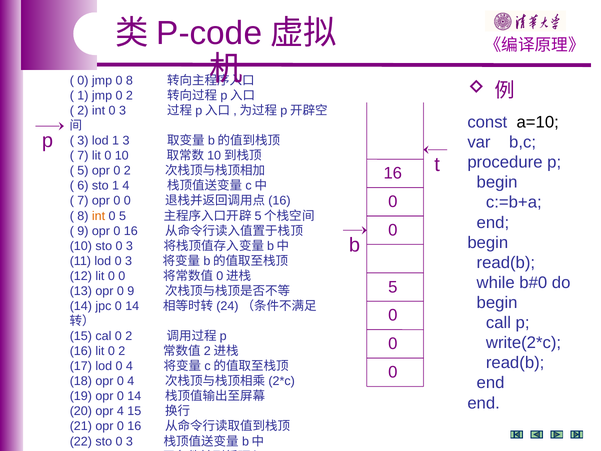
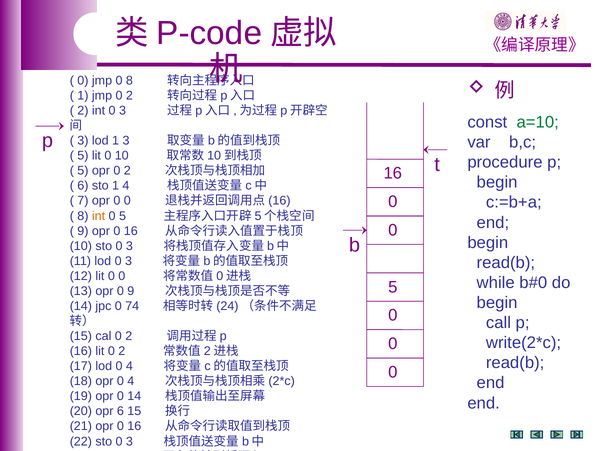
a=10 colour: black -> green (538, 122)
7: 7 -> 5 (83, 156)
jpc 0 14: 14 -> 74 (132, 306)
opr 4: 4 -> 6 (120, 411)
